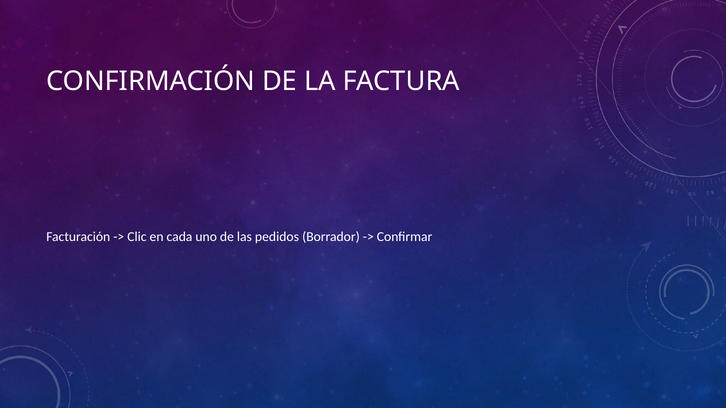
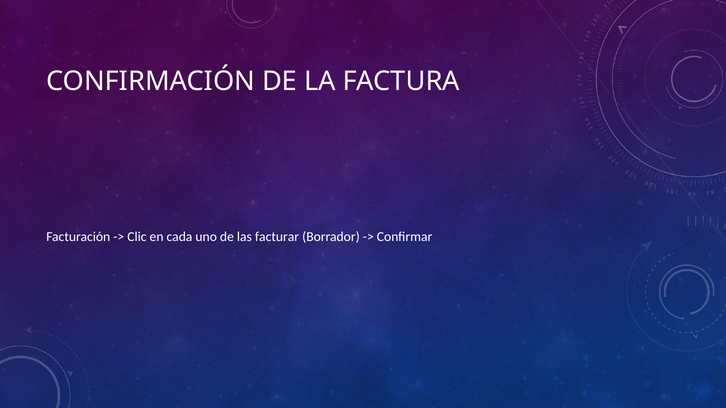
pedidos: pedidos -> facturar (277, 237)
